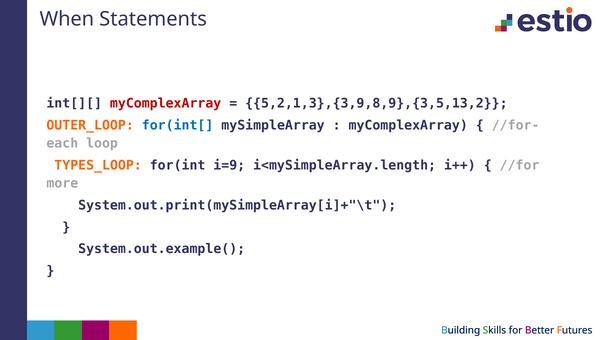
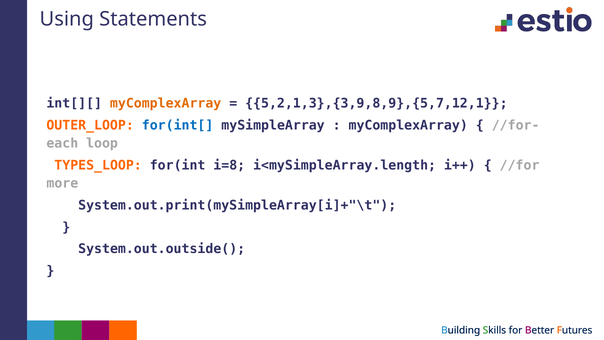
When: When -> Using (67, 19)
myComplexArray colour: red -> orange (166, 103)
5,2,1,3},{3,9,8,9},{3,5,13,2: 5,2,1,3},{3,9,8,9},{3,5,13,2 -> 5,2,1,3},{3,9,8,9},{5,7,12,1 (376, 103)
i=9: i=9 -> i=8 (229, 165)
System.out.example(: System.out.example( -> System.out.outside( (162, 249)
